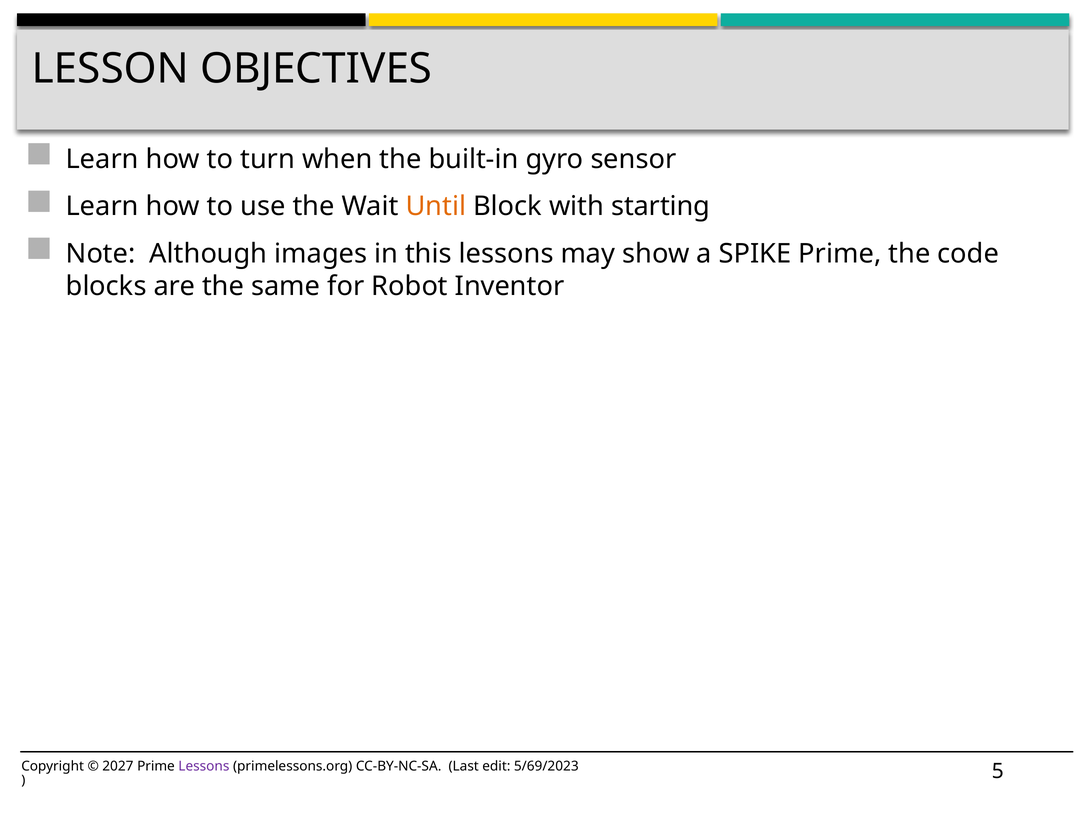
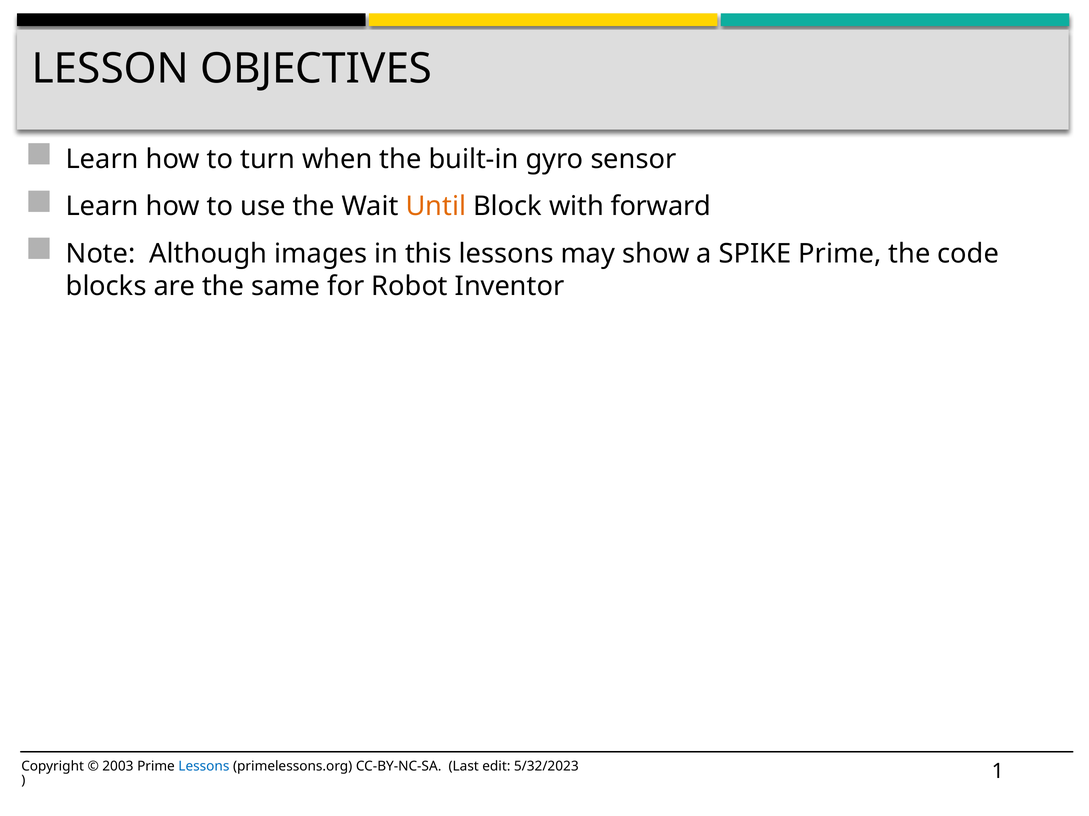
starting: starting -> forward (661, 207)
2027: 2027 -> 2003 (118, 767)
Lessons colour: purple -> blue (204, 767)
5/69/2023: 5/69/2023 -> 5/32/2023 (546, 767)
5: 5 -> 1 (998, 772)
